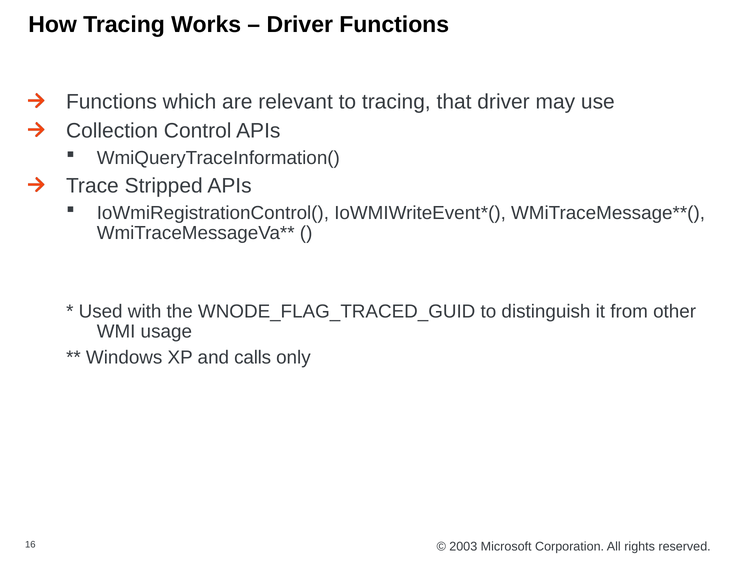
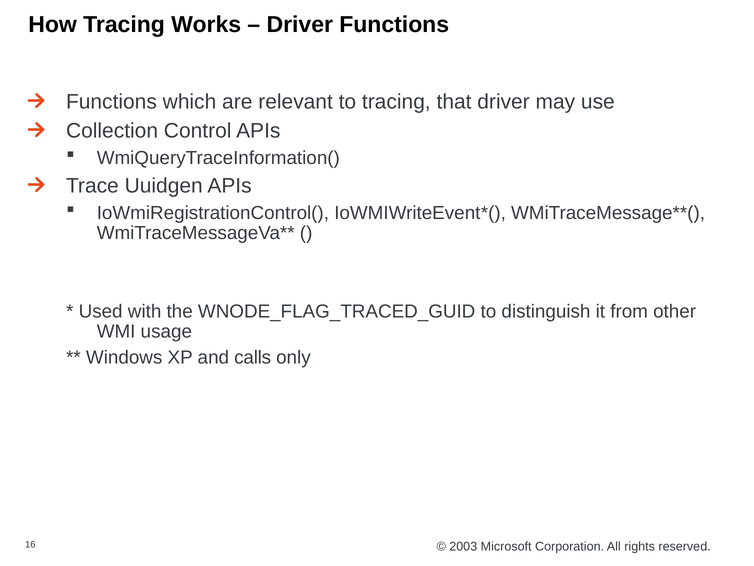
Stripped: Stripped -> Uuidgen (164, 185)
